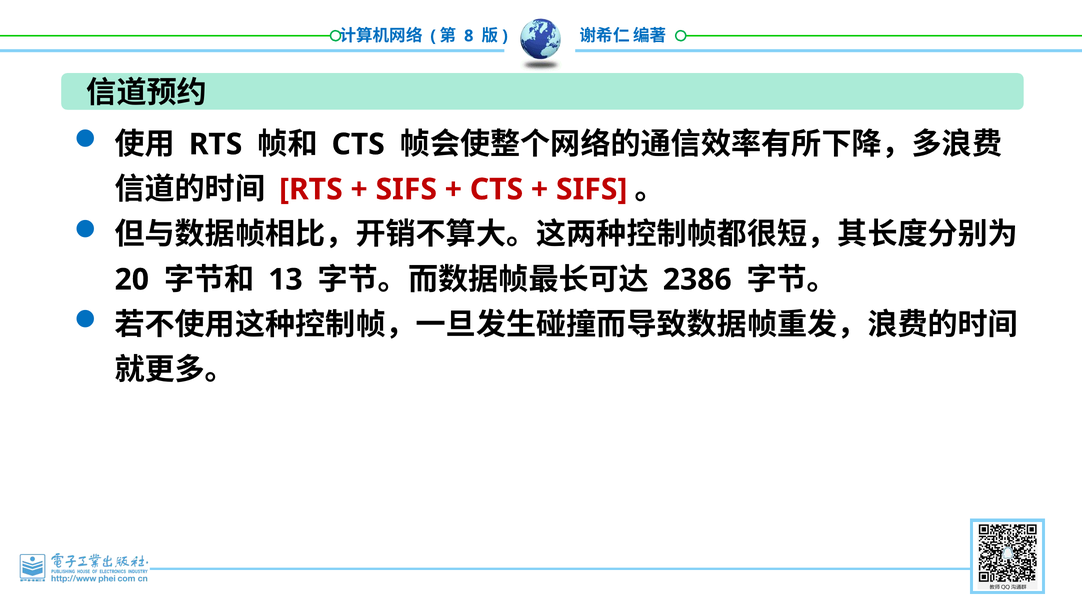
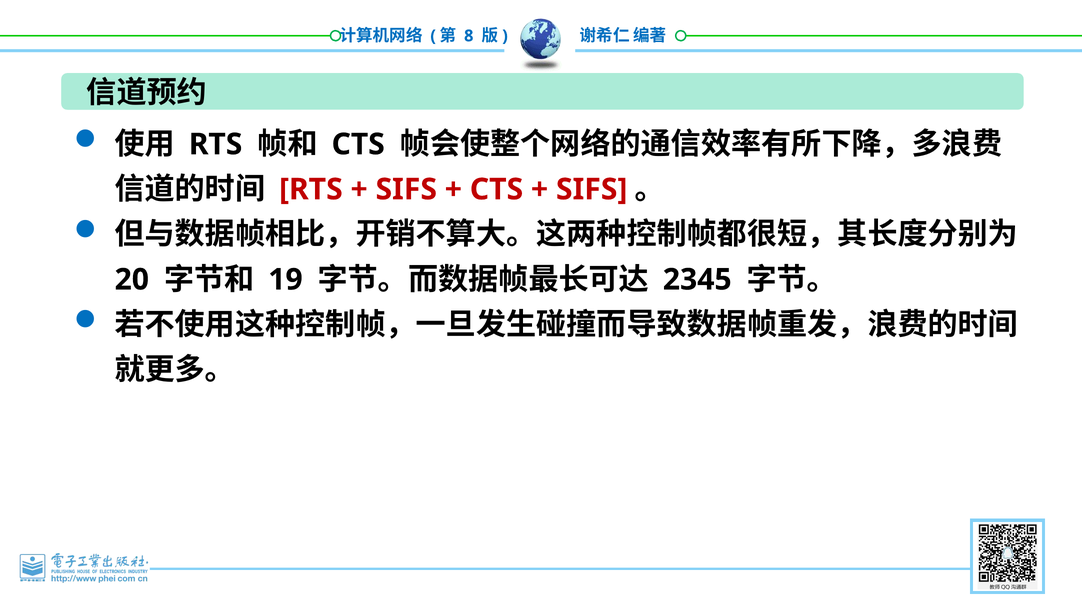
13: 13 -> 19 (285, 279)
2386: 2386 -> 2345 (697, 279)
